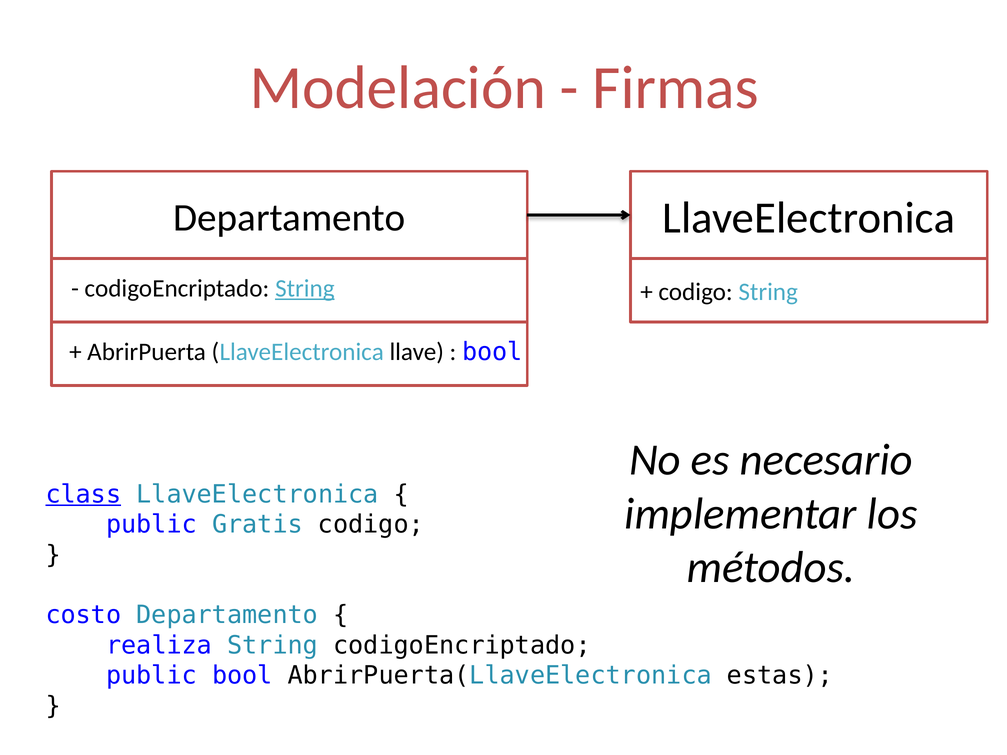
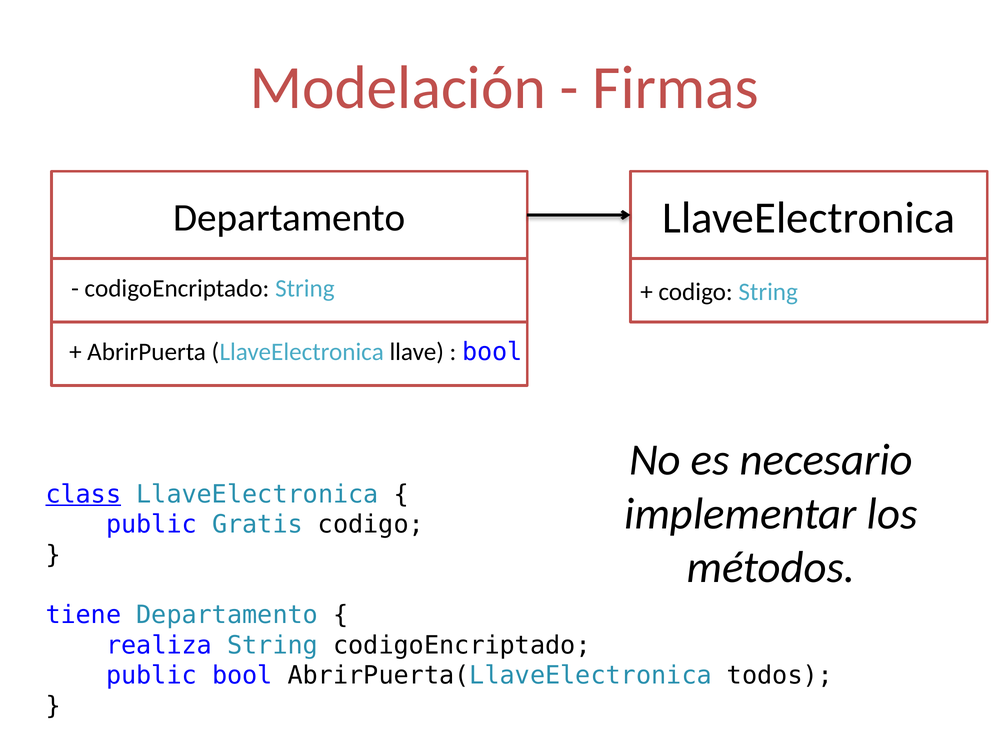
String underline: present -> none (305, 288)
costo: costo -> tiene (83, 615)
estas: estas -> todos (780, 676)
